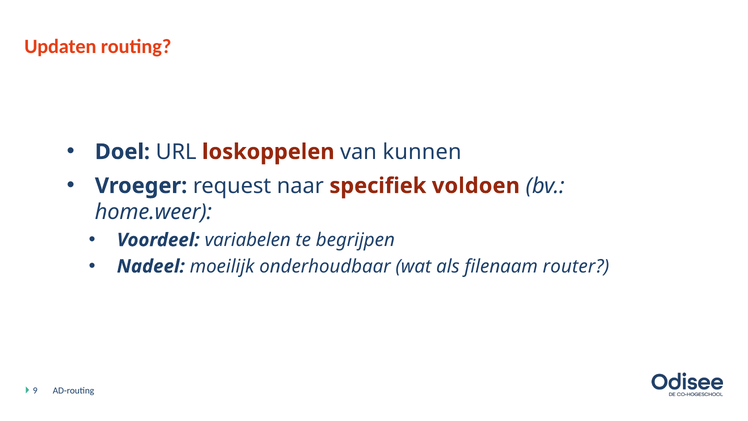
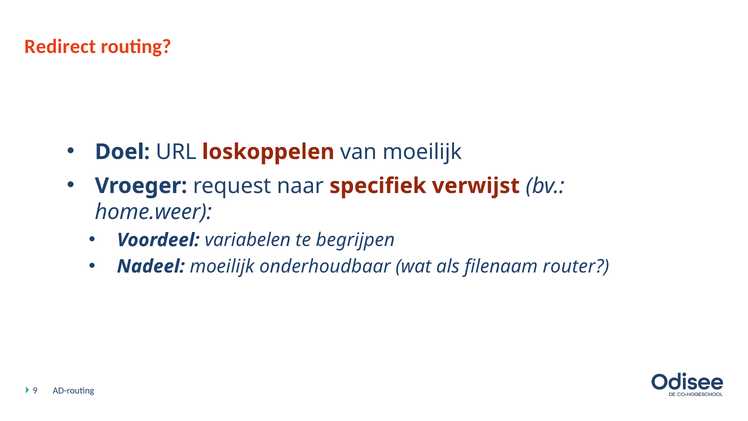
Updaten: Updaten -> Redirect (60, 46)
van kunnen: kunnen -> moeilijk (422, 152)
voldoen: voldoen -> verwijst (476, 186)
